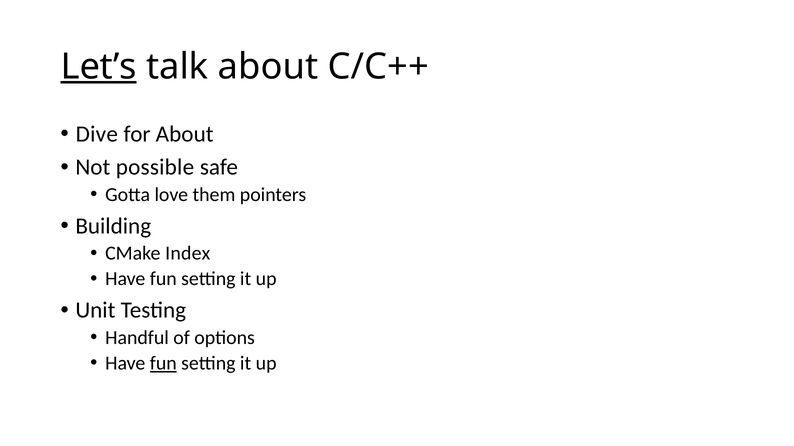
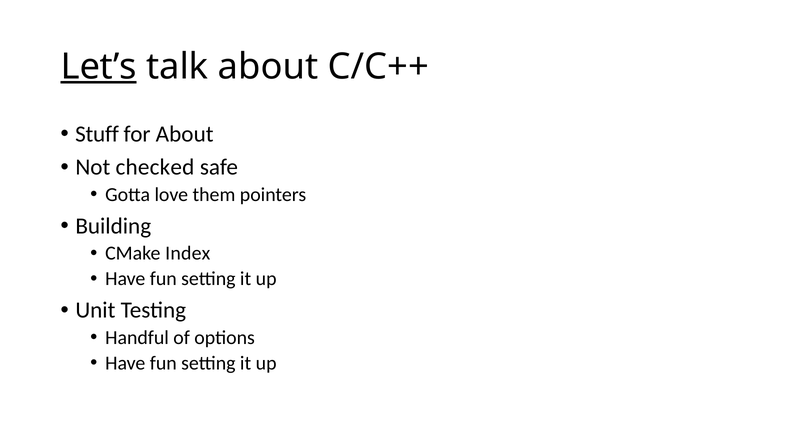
Dive: Dive -> Stuff (97, 134)
possible: possible -> checked (155, 168)
fun underline: present -> none (163, 364)
